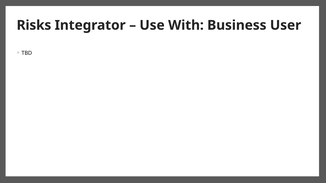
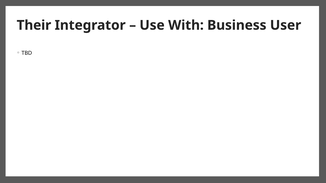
Risks: Risks -> Their (34, 25)
